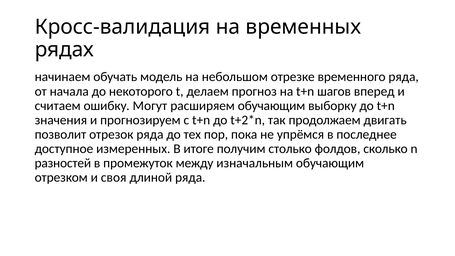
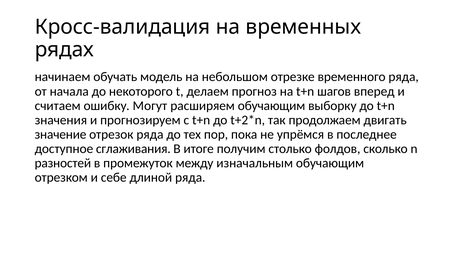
позволит: позволит -> значение (60, 134)
измеренных: измеренных -> сглаживания (133, 149)
своя: своя -> себе (114, 177)
